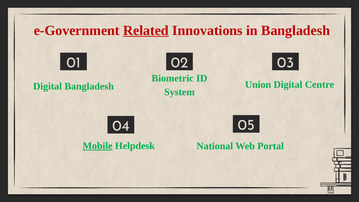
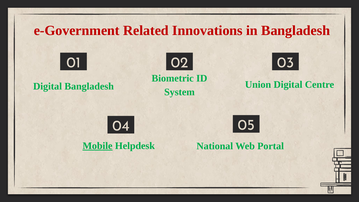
Related underline: present -> none (146, 30)
